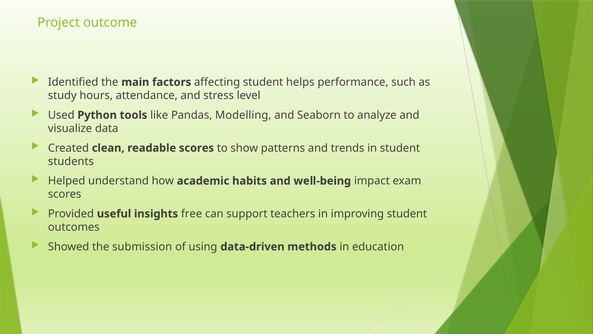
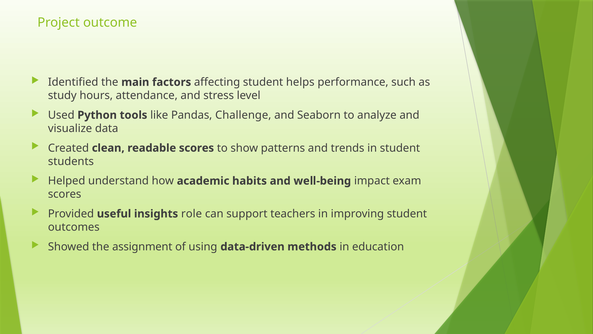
Modelling: Modelling -> Challenge (243, 115)
free: free -> role (192, 214)
submission: submission -> assignment (142, 246)
